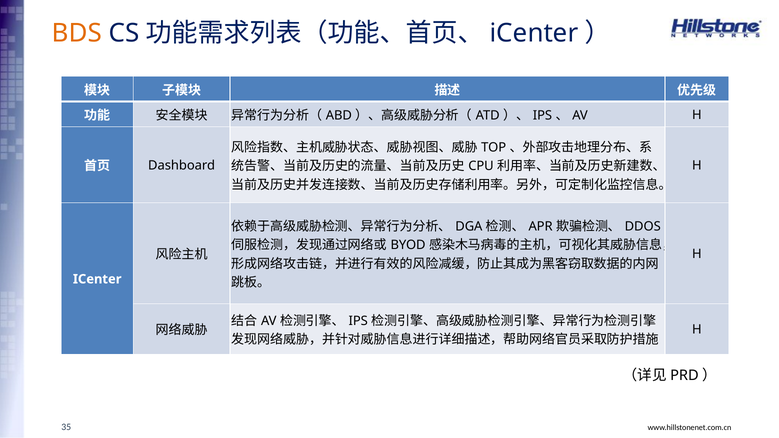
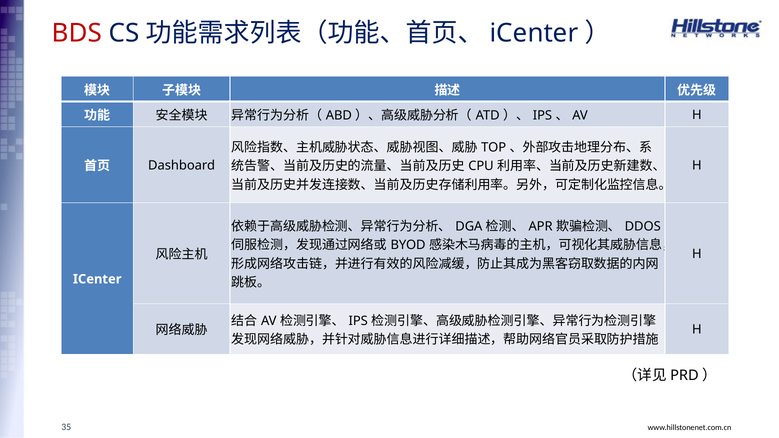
BDS colour: orange -> red (77, 33)
